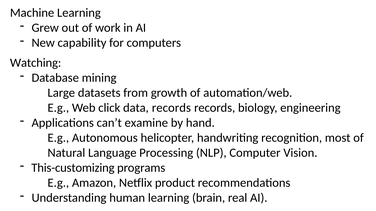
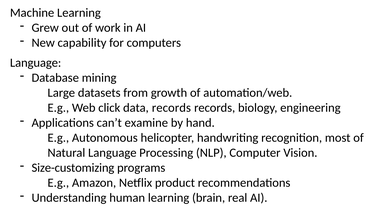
Watching: Watching -> Language (36, 63)
This-customizing: This-customizing -> Size-customizing (73, 168)
